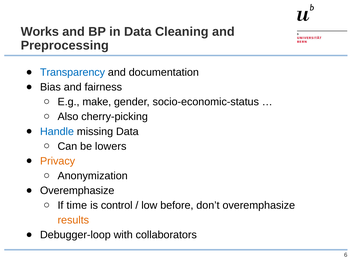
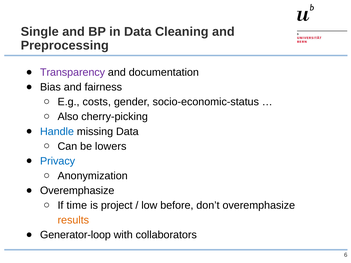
Works: Works -> Single (40, 32)
Transparency colour: blue -> purple (73, 72)
make: make -> costs (97, 102)
Privacy colour: orange -> blue (58, 161)
control: control -> project (117, 206)
Debugger-loop: Debugger-loop -> Generator-loop (75, 235)
